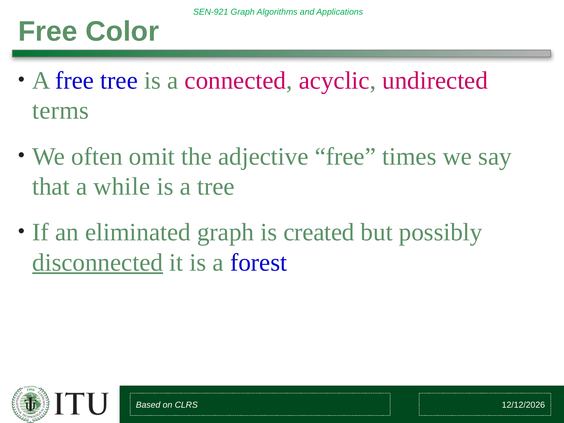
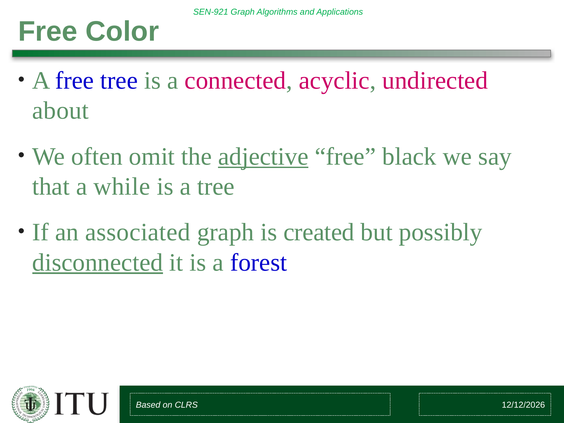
terms: terms -> about (61, 111)
adjective underline: none -> present (263, 156)
times: times -> black (409, 156)
eliminated: eliminated -> associated (138, 232)
